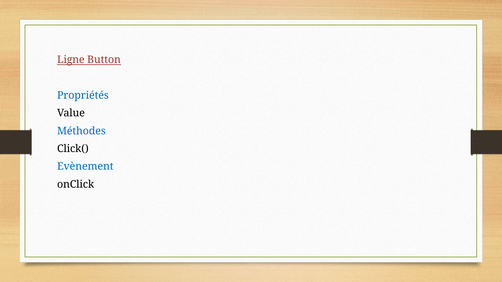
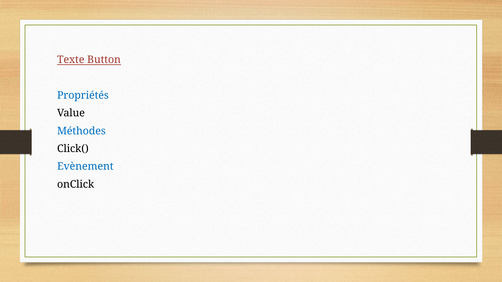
Ligne: Ligne -> Texte (71, 60)
